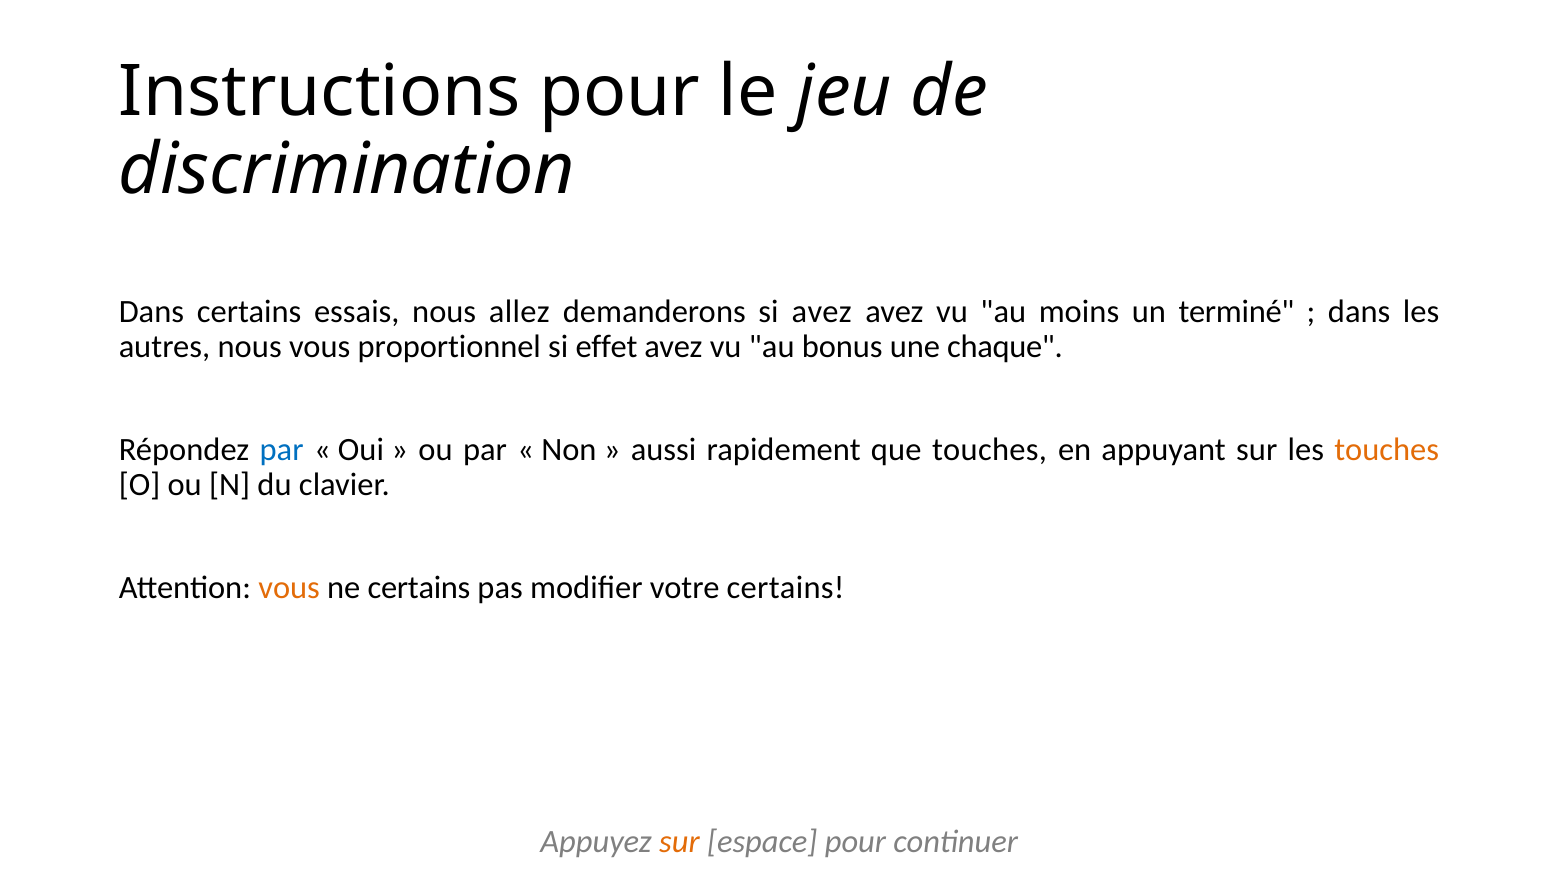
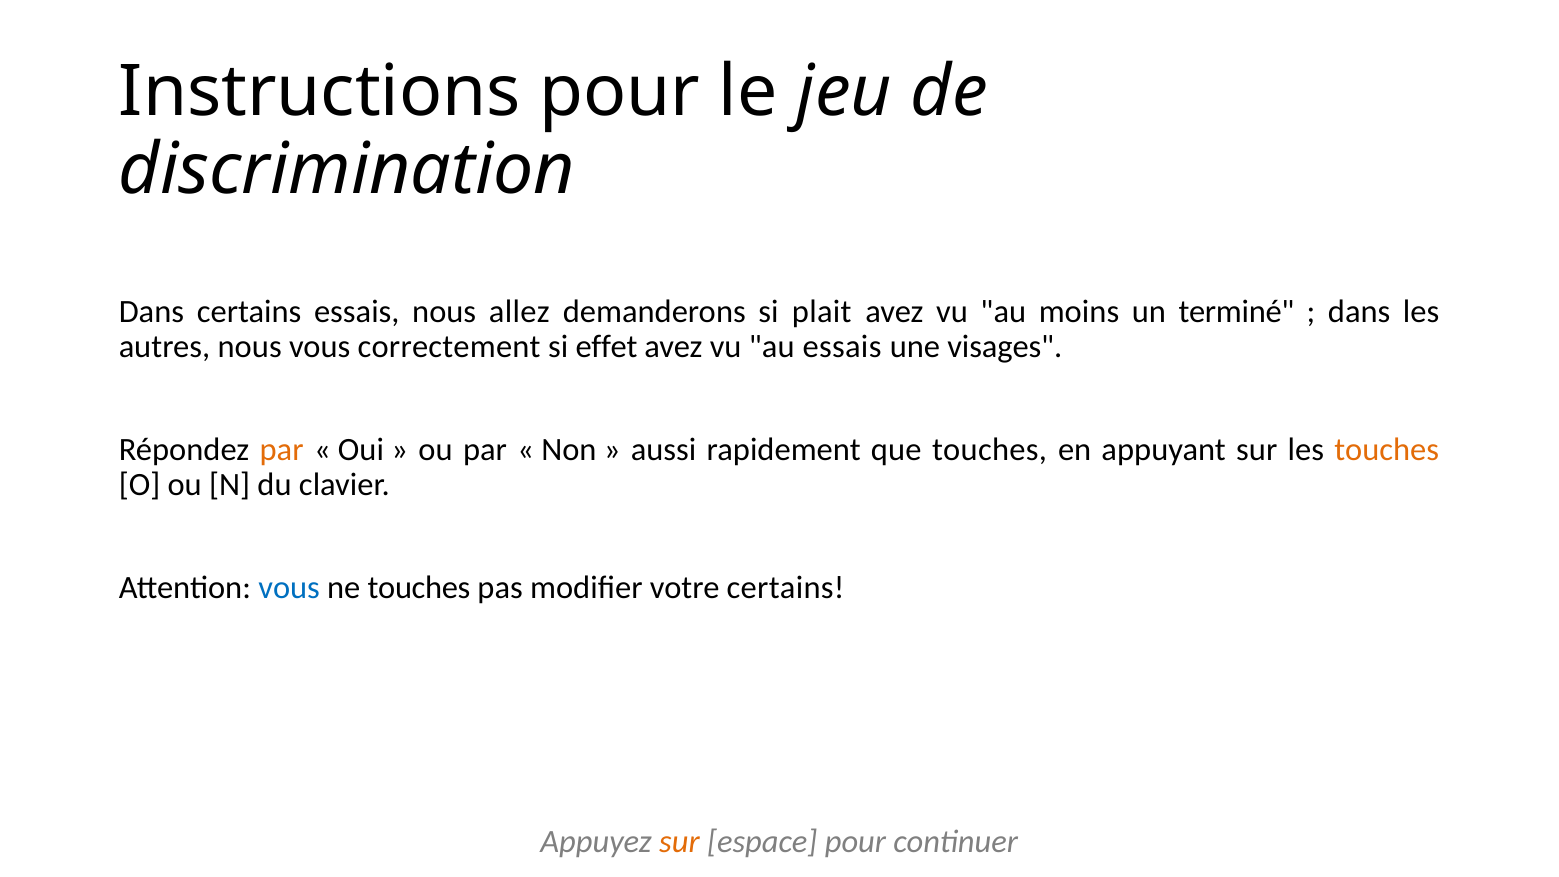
si avez: avez -> plait (822, 312)
proportionnel: proportionnel -> correctement (449, 347)
au bonus: bonus -> essais (842, 347)
chaque: chaque -> visages (1005, 347)
par colour: blue -> orange (282, 450)
vous colour: orange -> blue (289, 587)
ne certains: certains -> touches (419, 587)
